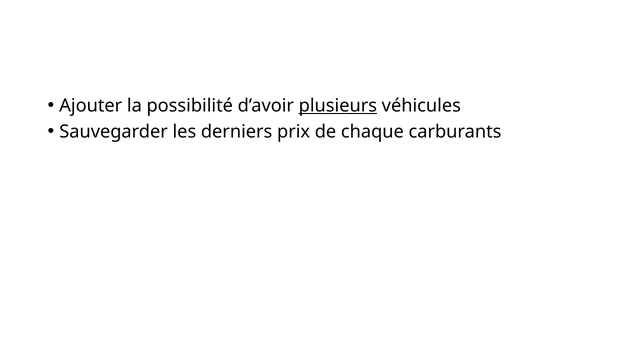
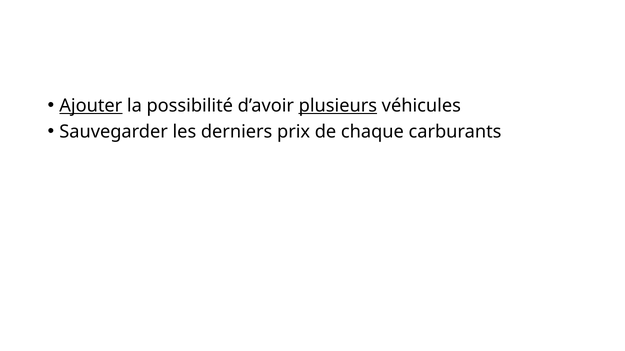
Ajouter underline: none -> present (91, 106)
